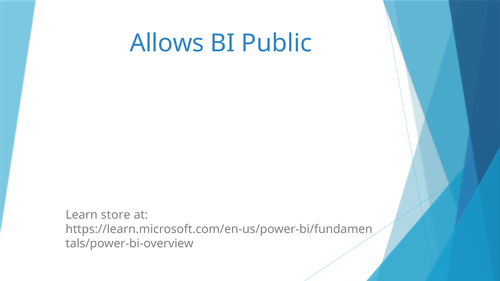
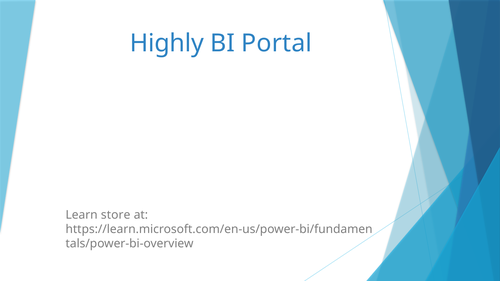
Allows: Allows -> Highly (167, 43)
Public: Public -> Portal (277, 43)
